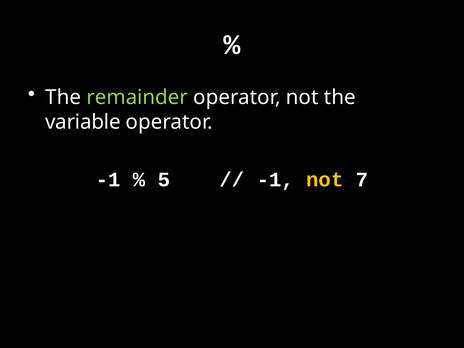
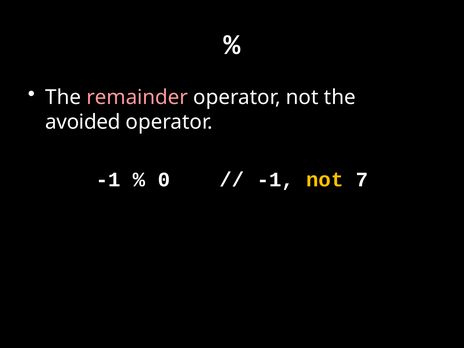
remainder colour: light green -> pink (137, 97)
variable: variable -> avoided (83, 122)
5: 5 -> 0 (164, 180)
